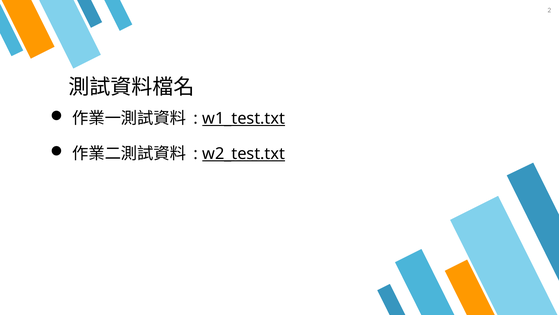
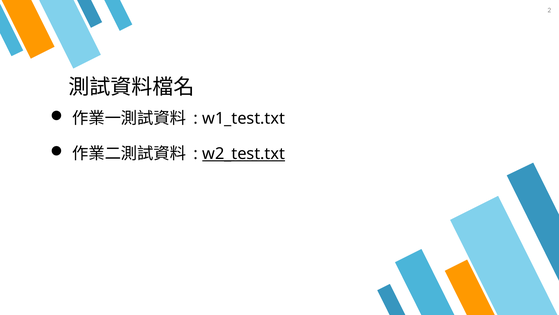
w1_test.txt underline: present -> none (244, 118)
